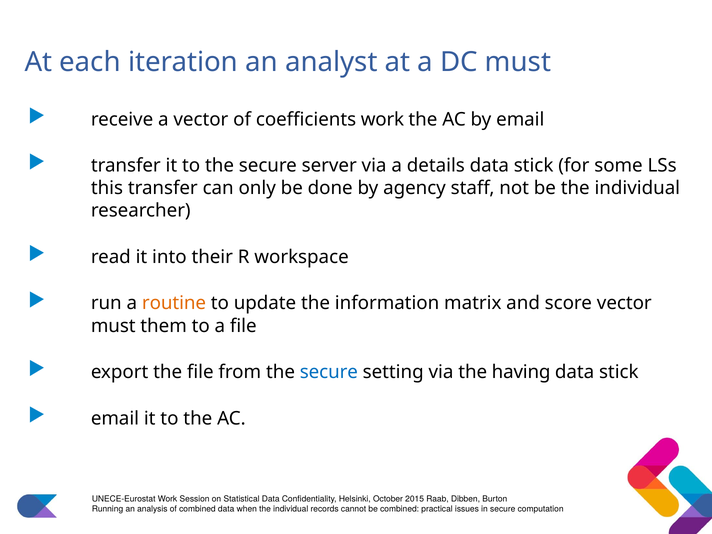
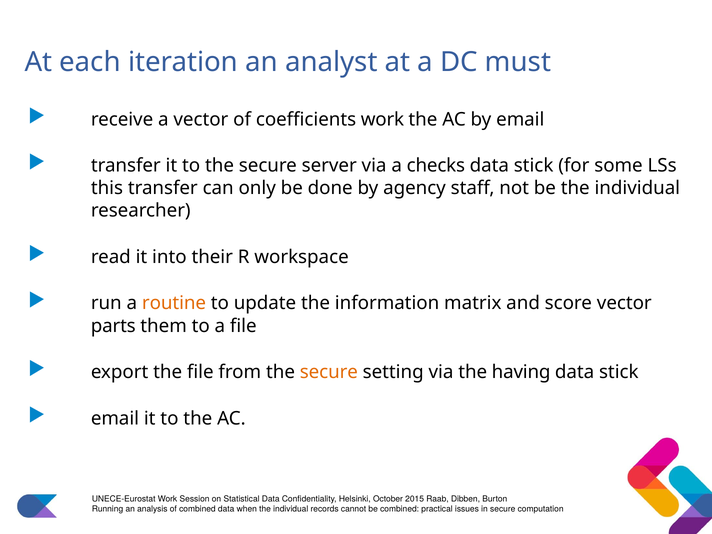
details: details -> checks (436, 166)
must: must -> parts (113, 326)
secure colour: blue -> orange (329, 372)
